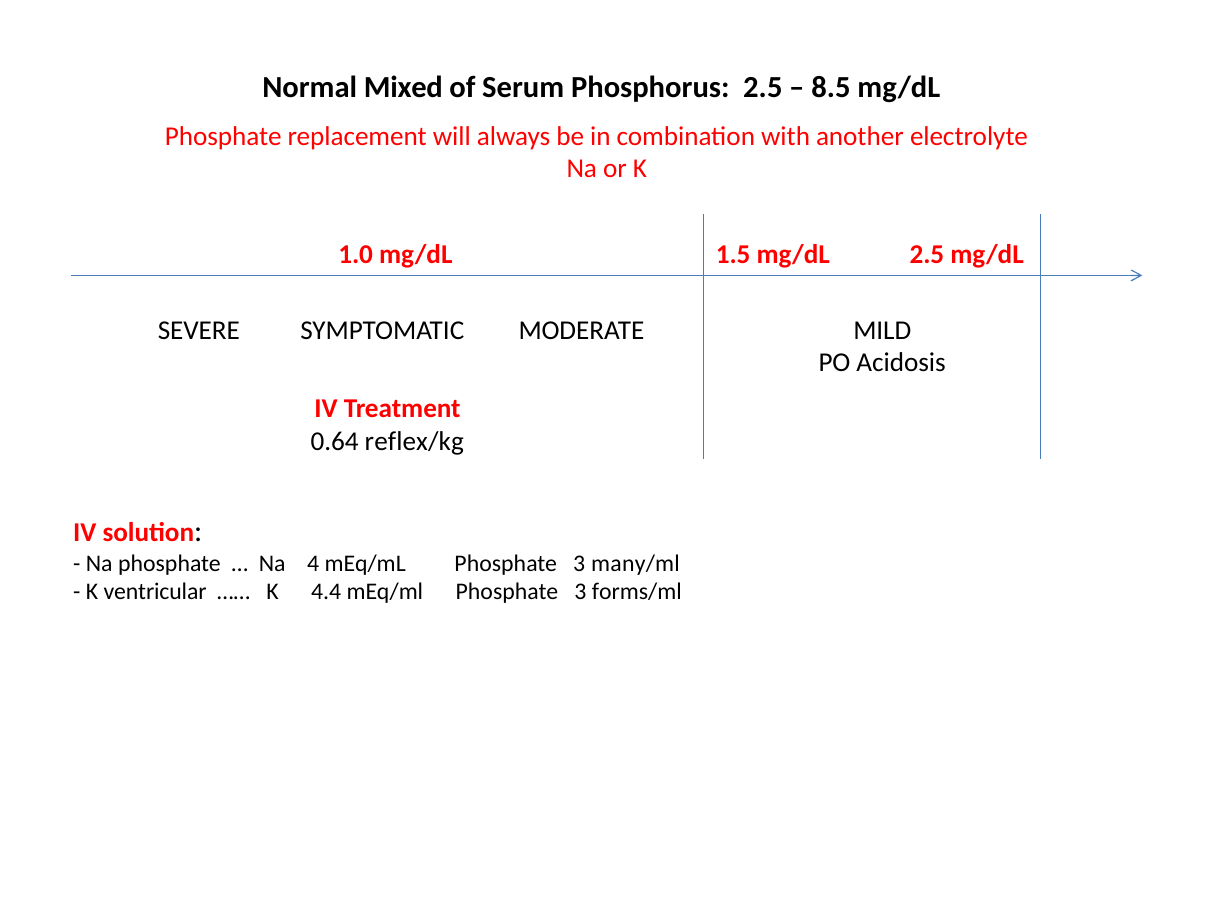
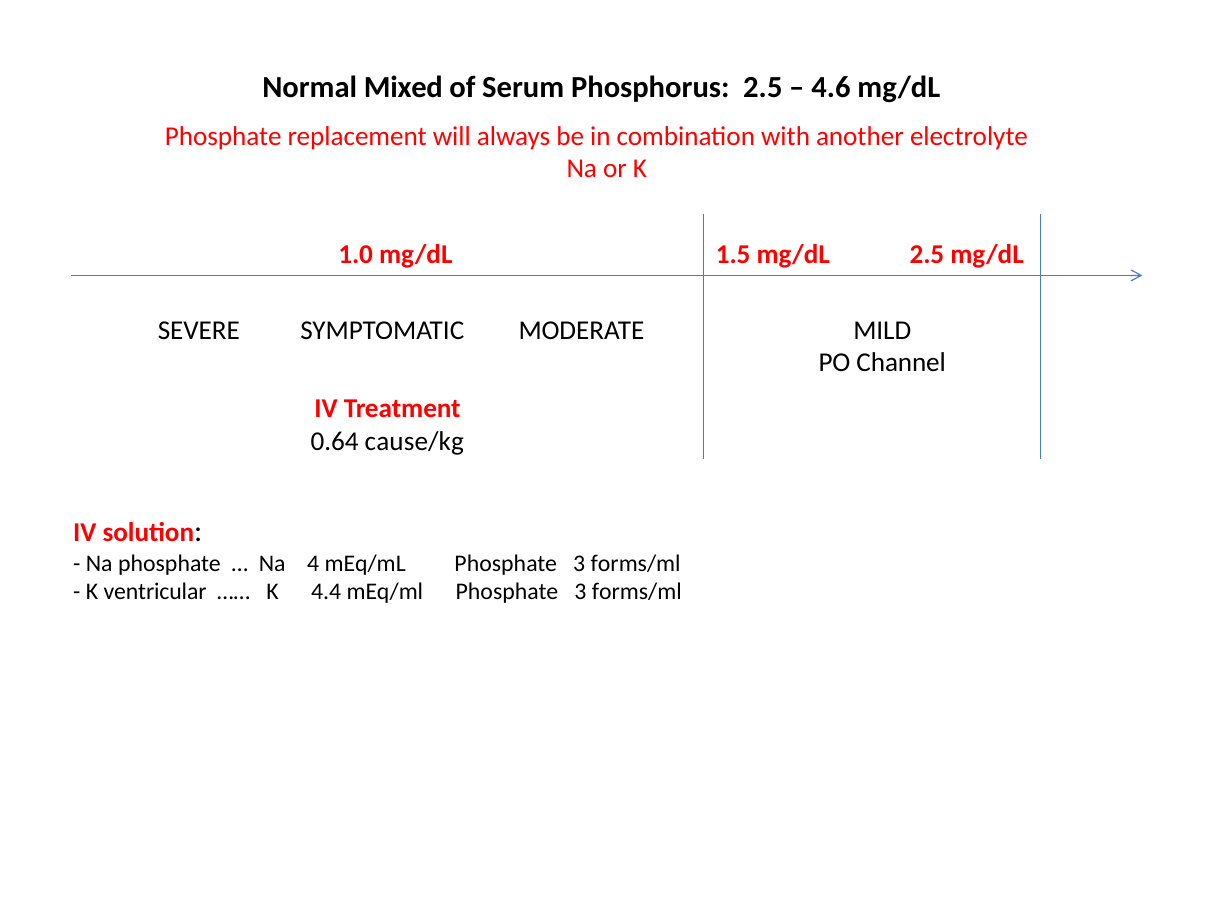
8.5: 8.5 -> 4.6 (831, 88)
Acidosis: Acidosis -> Channel (901, 363)
reflex/kg: reflex/kg -> cause/kg (414, 441)
many/ml: many/ml -> forms/ml (636, 564)
